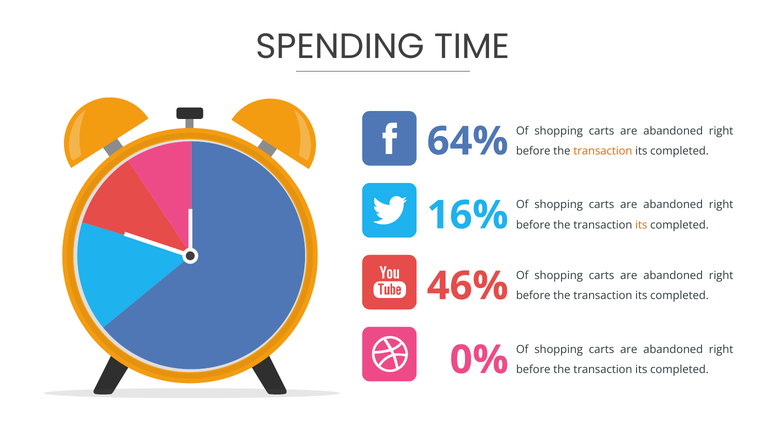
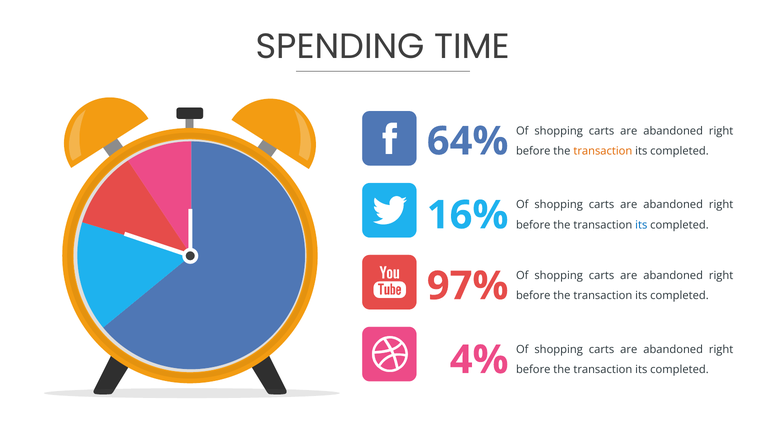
its colour: orange -> blue (641, 225)
46%: 46% -> 97% (468, 286)
0%: 0% -> 4% (479, 360)
